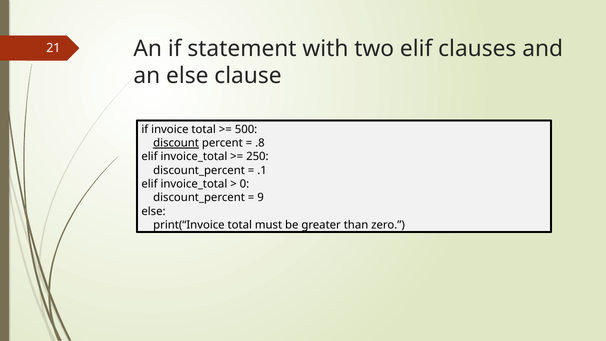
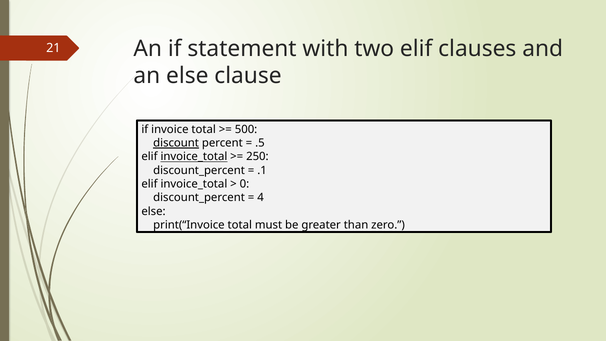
.8: .8 -> .5 (260, 143)
invoice_total underline: none -> present (194, 157)
9: 9 -> 4 (261, 198)
